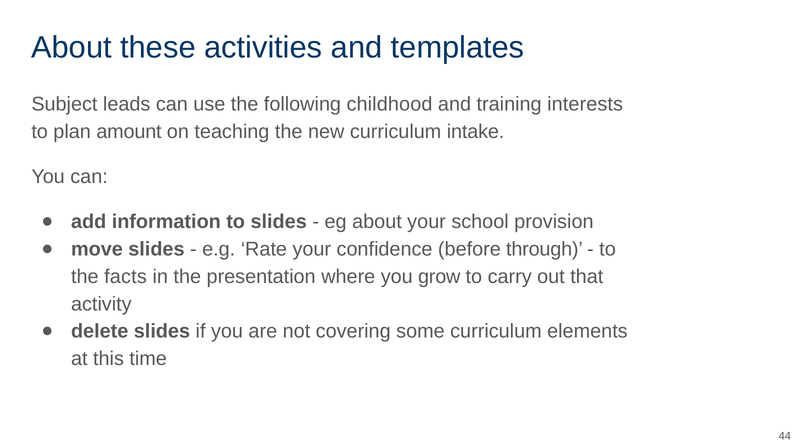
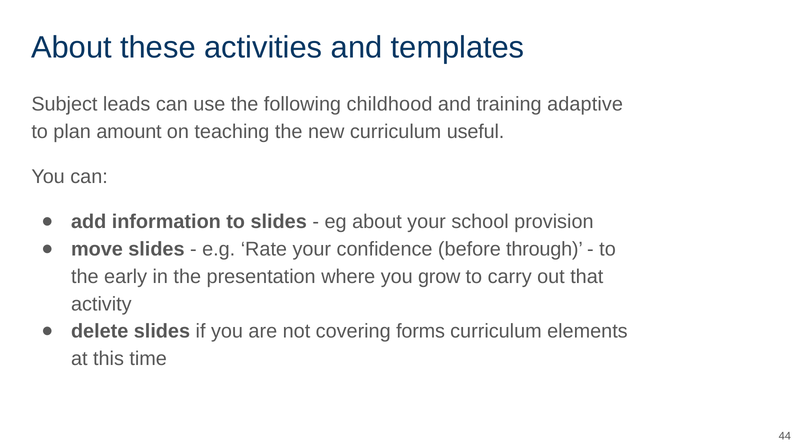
interests: interests -> adaptive (585, 104)
intake: intake -> useful (476, 132)
facts: facts -> early (126, 276)
some: some -> forms (421, 331)
